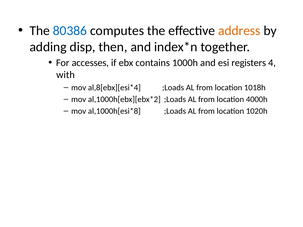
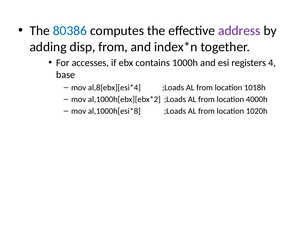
address colour: orange -> purple (239, 31)
disp then: then -> from (113, 47)
with: with -> base (66, 75)
